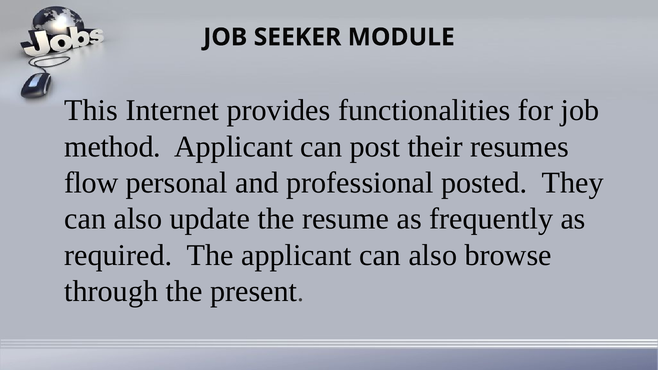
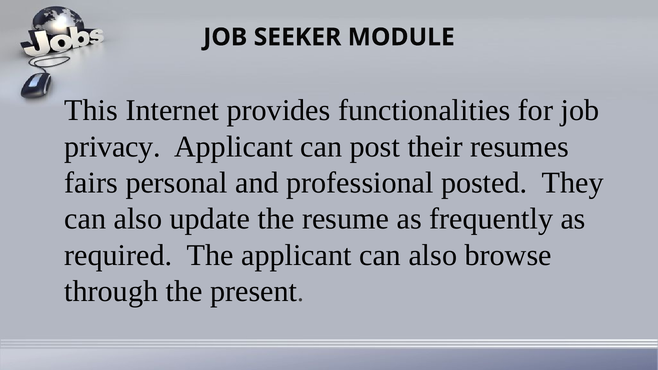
method: method -> privacy (113, 147)
flow: flow -> fairs (91, 183)
